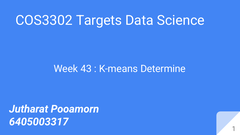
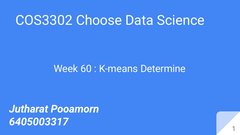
Targets: Targets -> Choose (99, 20)
43: 43 -> 60 (86, 69)
